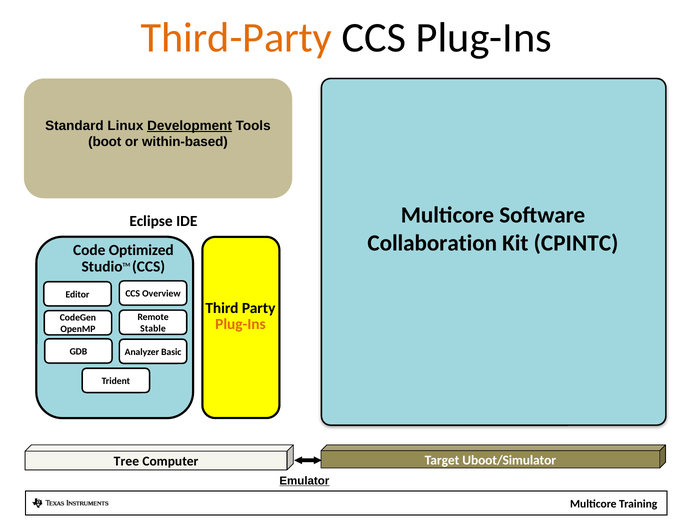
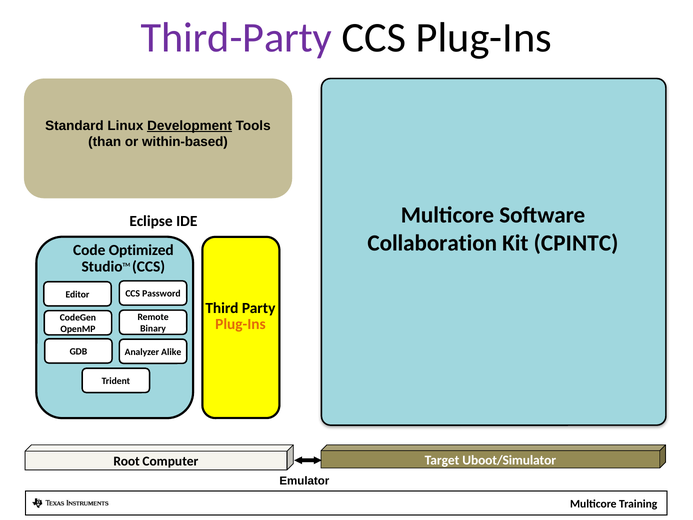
Third-Party colour: orange -> purple (236, 38)
boot: boot -> than (105, 142)
Overview: Overview -> Password (161, 294)
Stable: Stable -> Binary (153, 329)
Basic: Basic -> Alike (171, 352)
Tree: Tree -> Root (127, 461)
Emulator underline: present -> none (304, 481)
